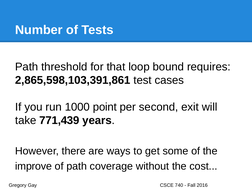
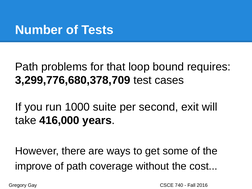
threshold: threshold -> problems (64, 67)
2,865,598,103,391,861: 2,865,598,103,391,861 -> 3,299,776,680,378,709 (73, 80)
point: point -> suite (105, 107)
771,439: 771,439 -> 416,000 (59, 120)
